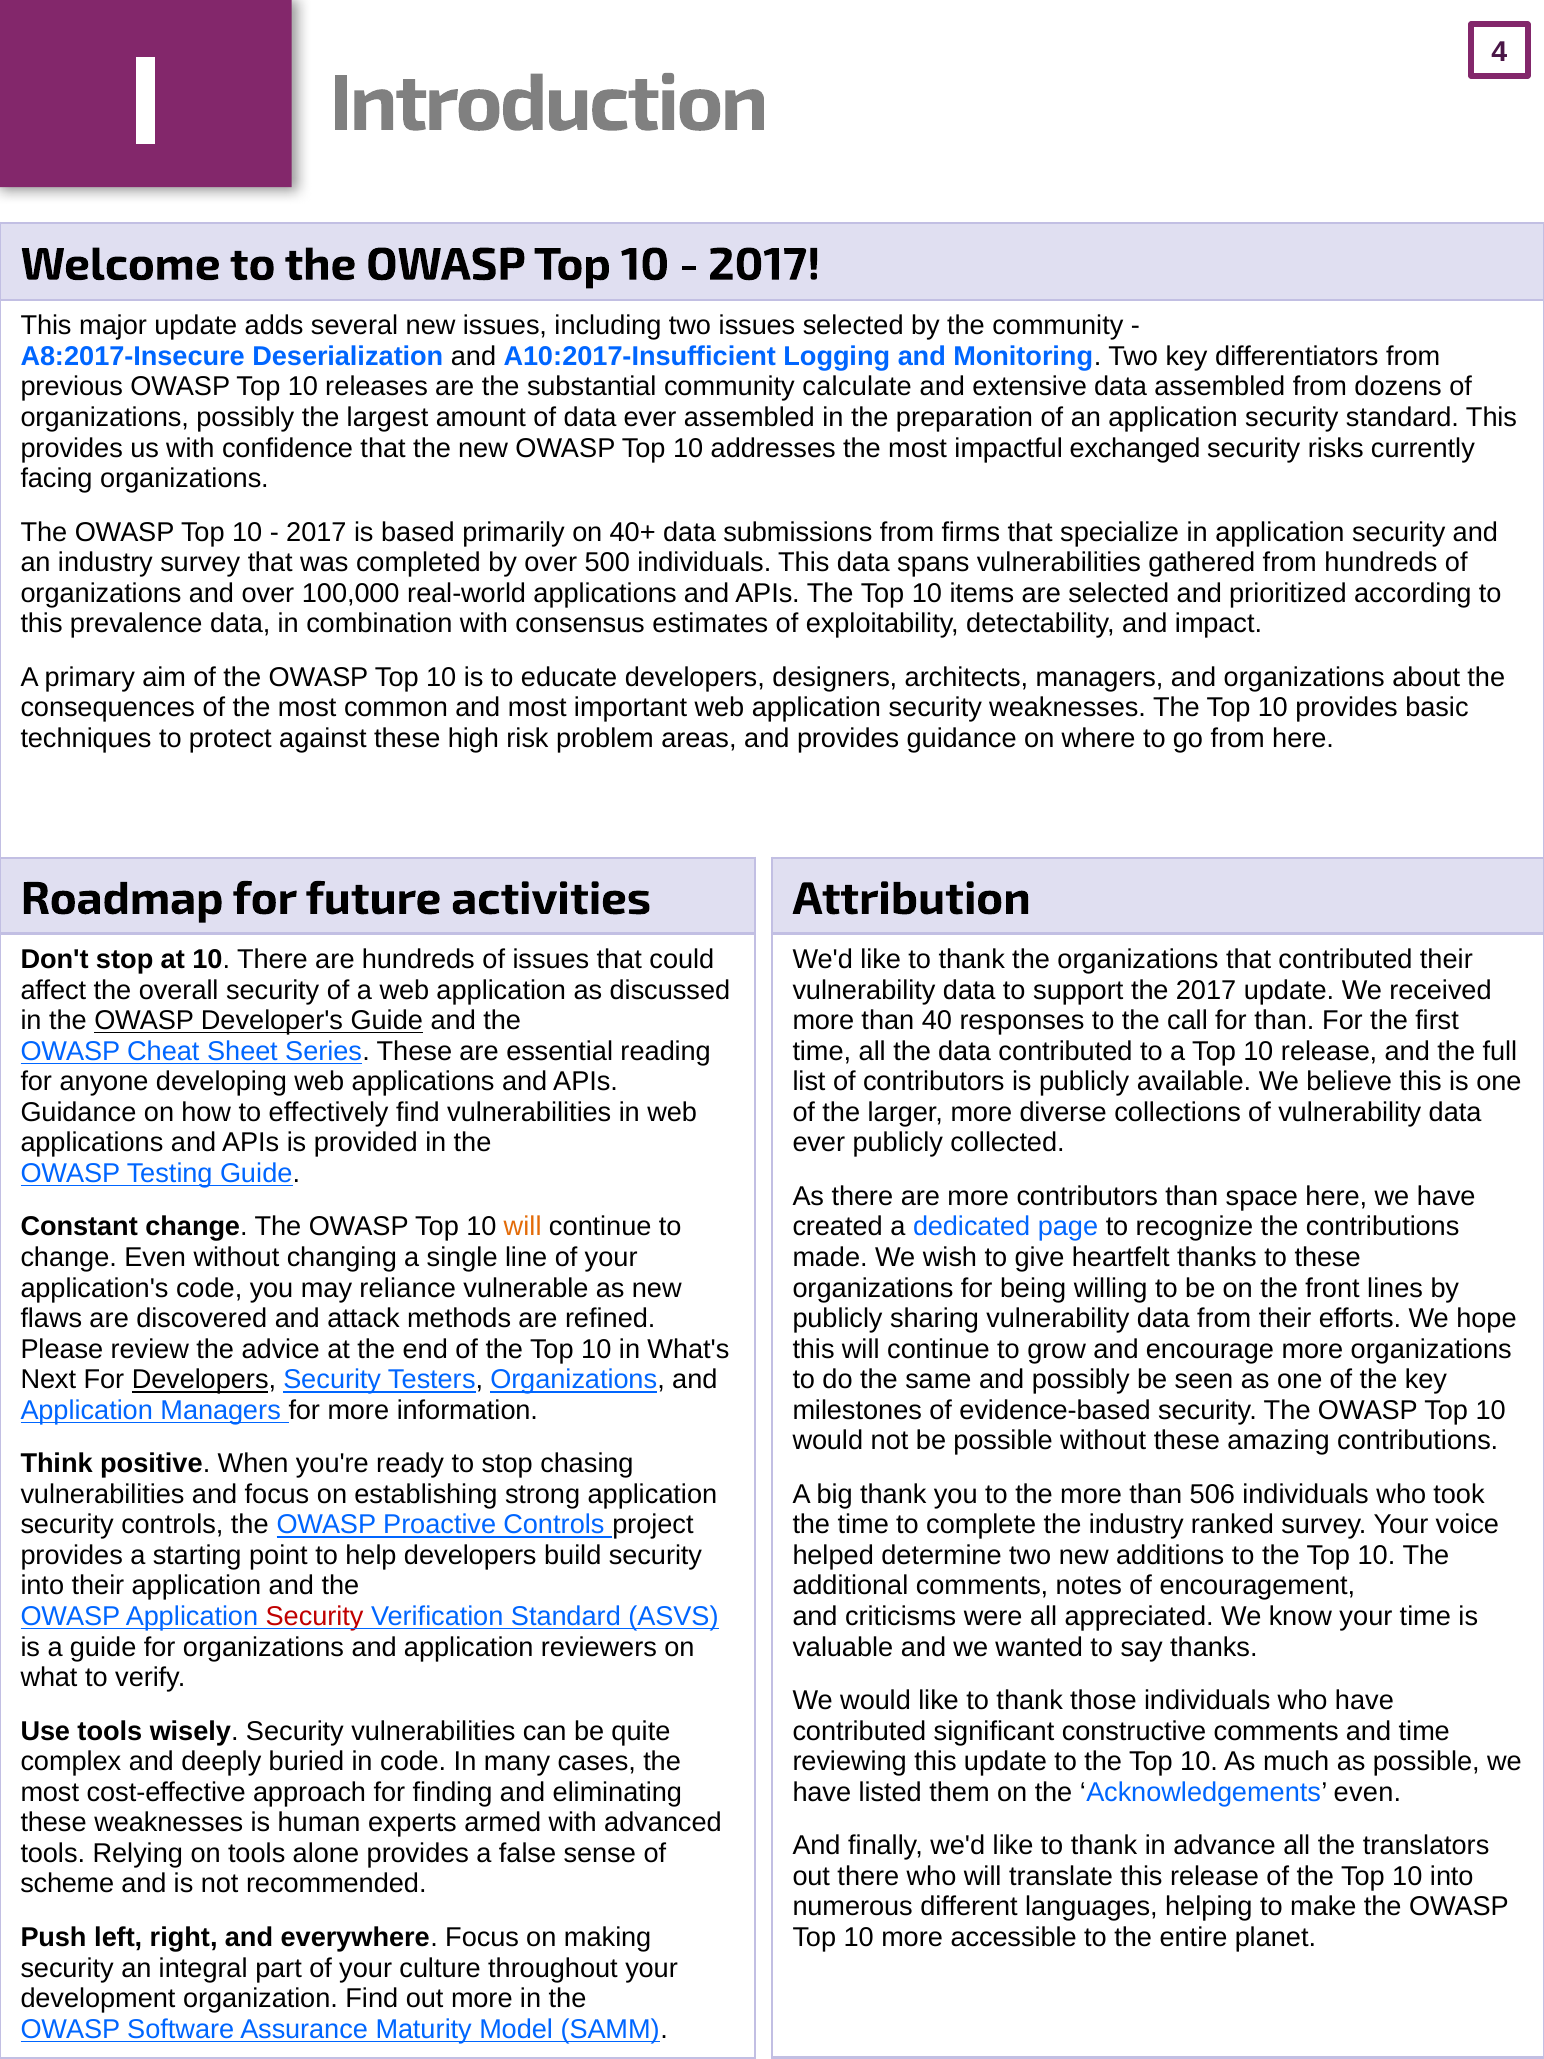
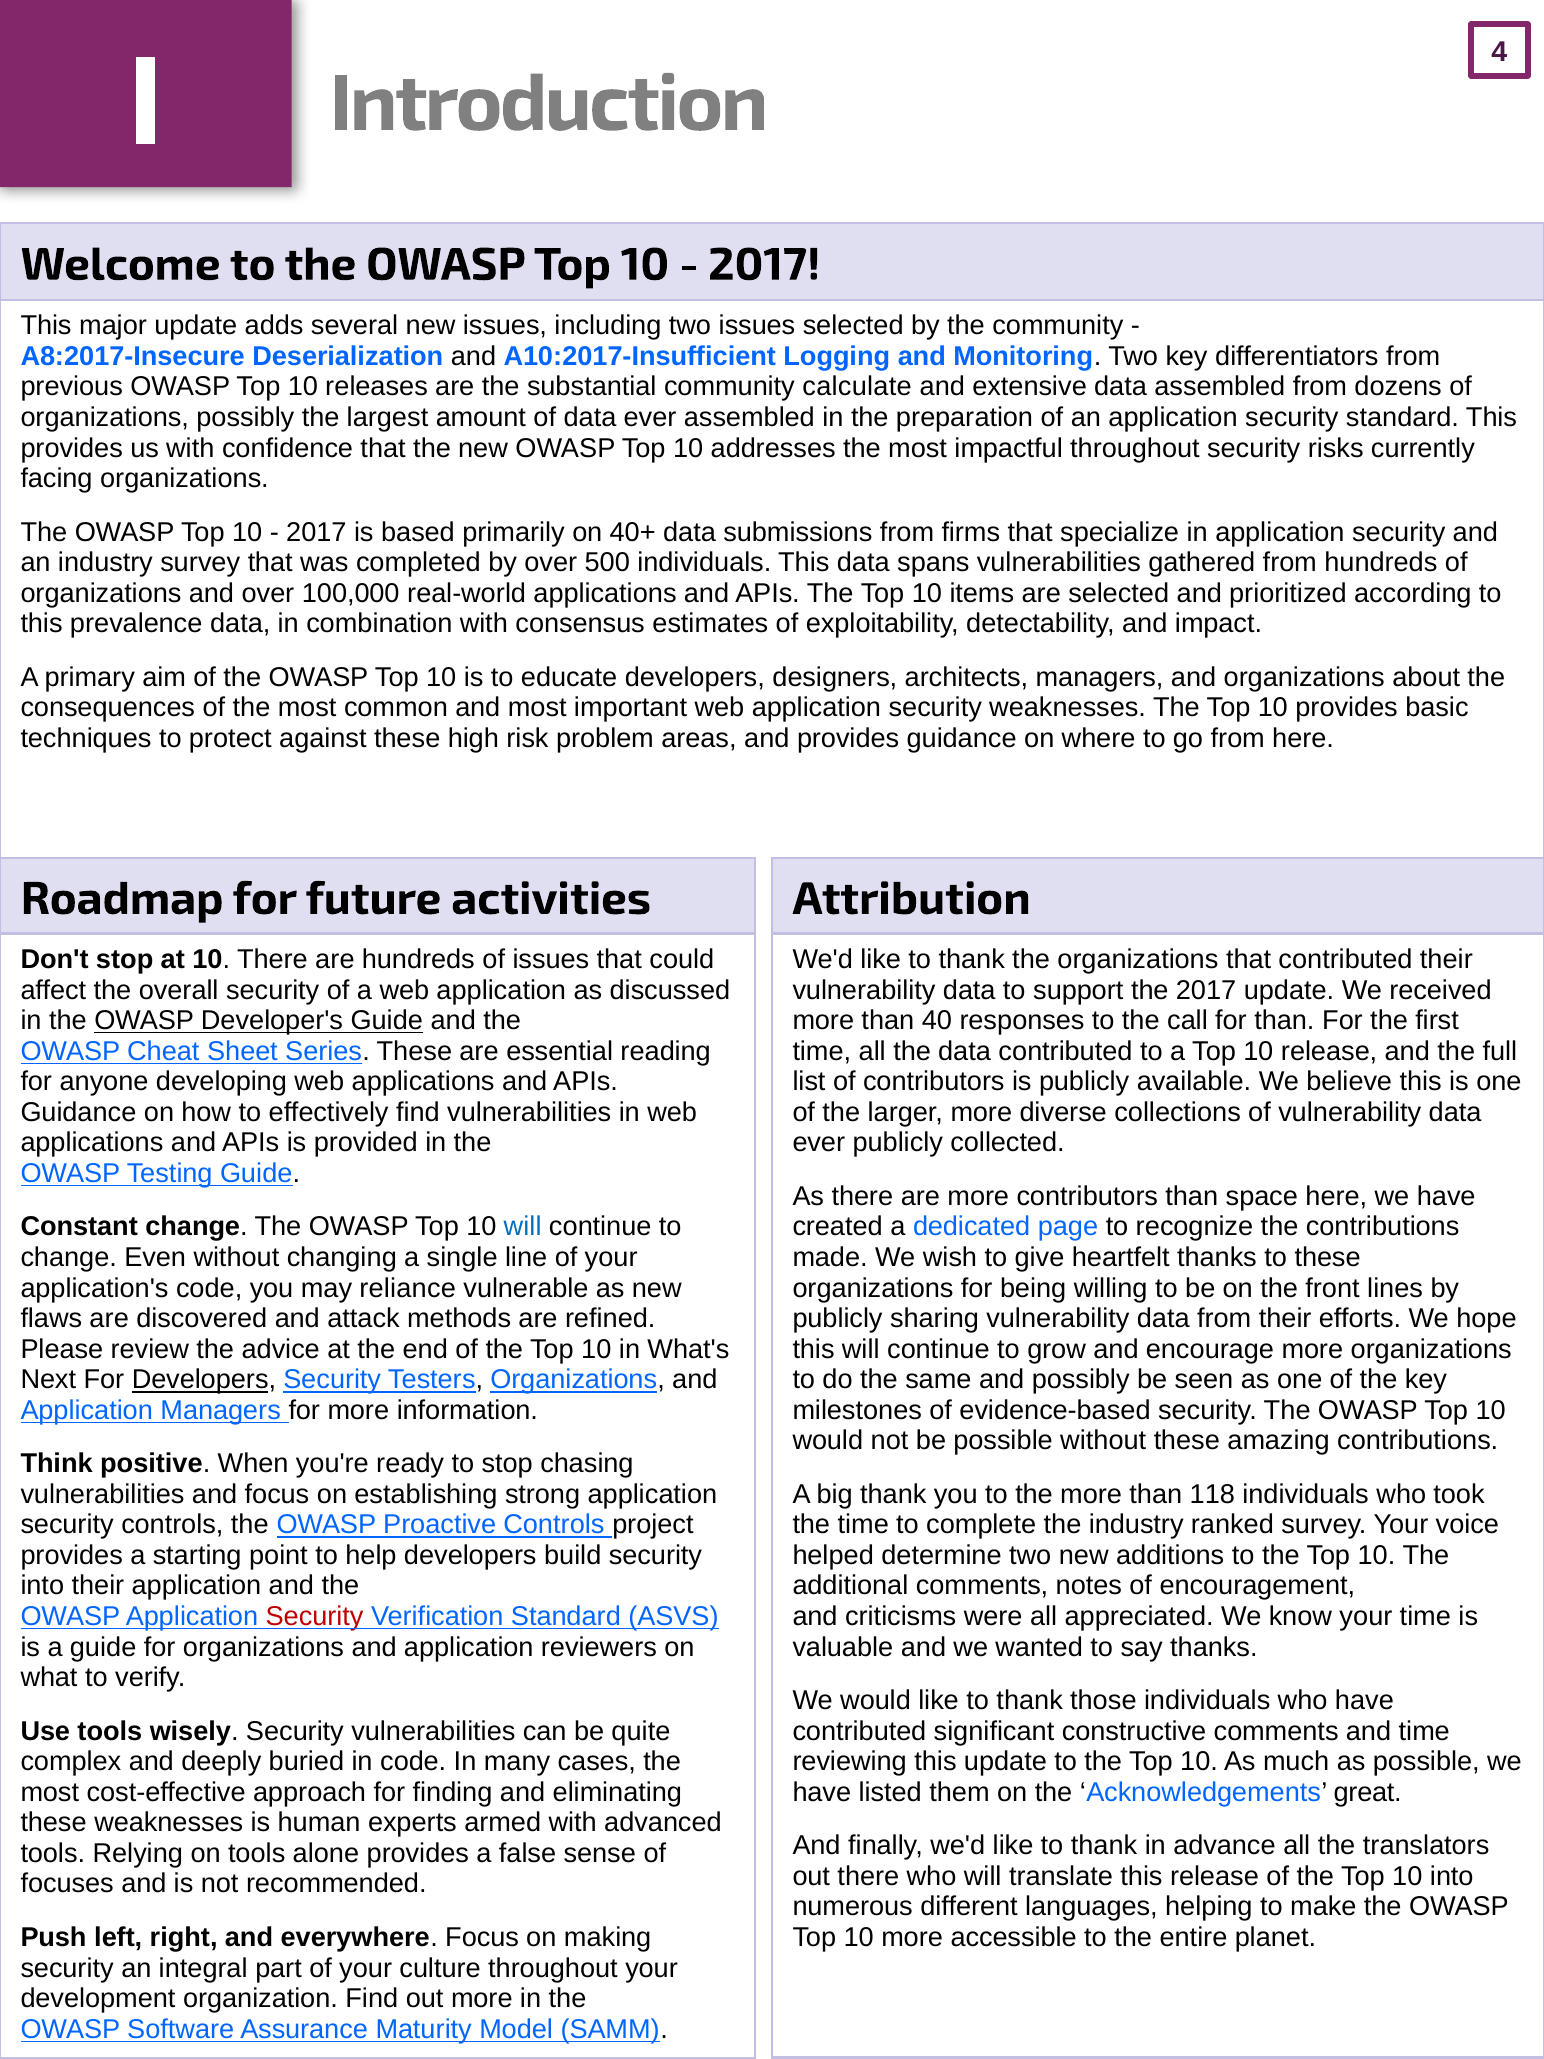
impactful exchanged: exchanged -> throughout (1135, 448)
will colour: orange -> blue (523, 1227)
506: 506 -> 118 (1212, 1494)
Acknowledgements even: even -> great (1368, 1792)
scheme: scheme -> focuses (67, 1884)
